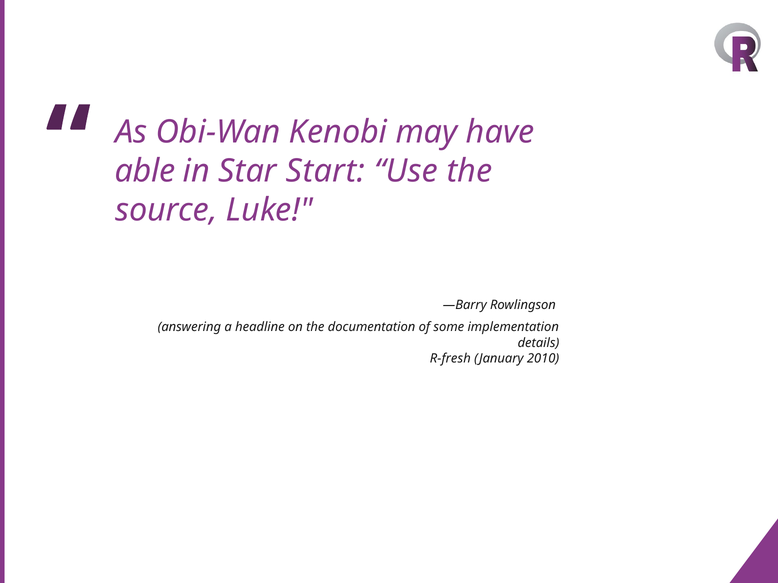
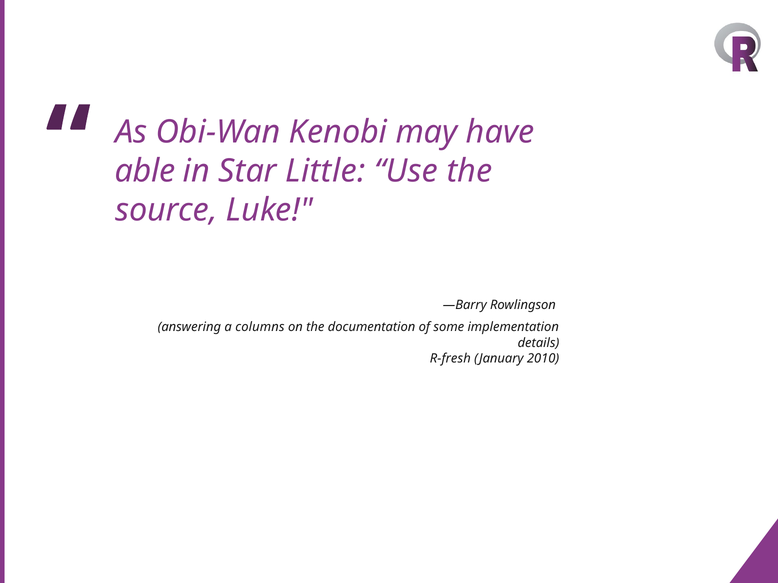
Start: Start -> Little (325, 171)
headline: headline -> columns (260, 327)
